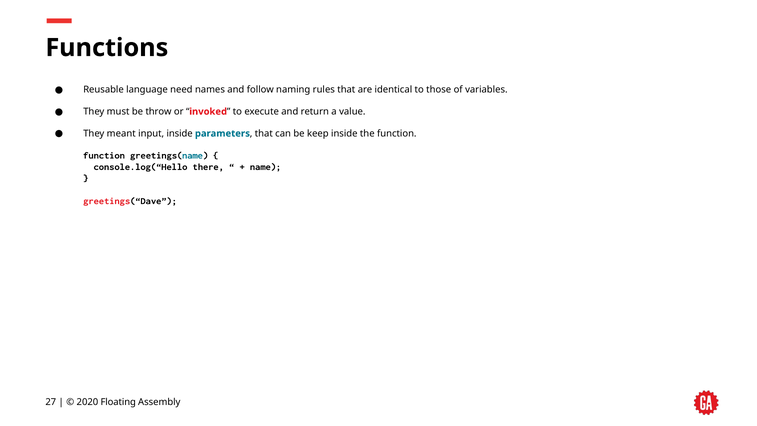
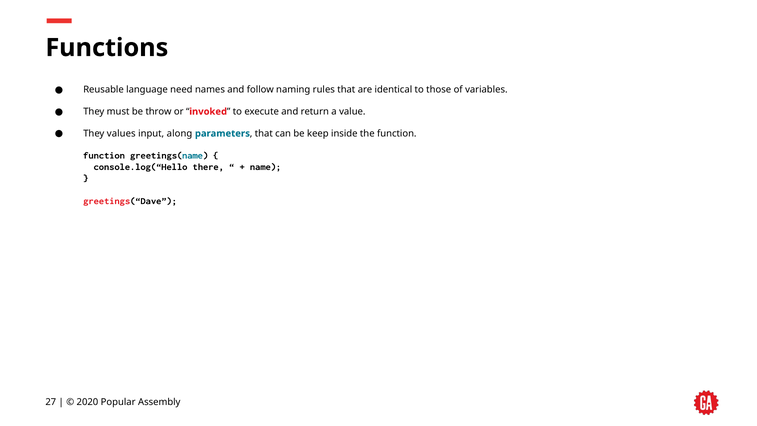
meant: meant -> values (121, 133)
input inside: inside -> along (180, 133)
Floating: Floating -> Popular (118, 402)
